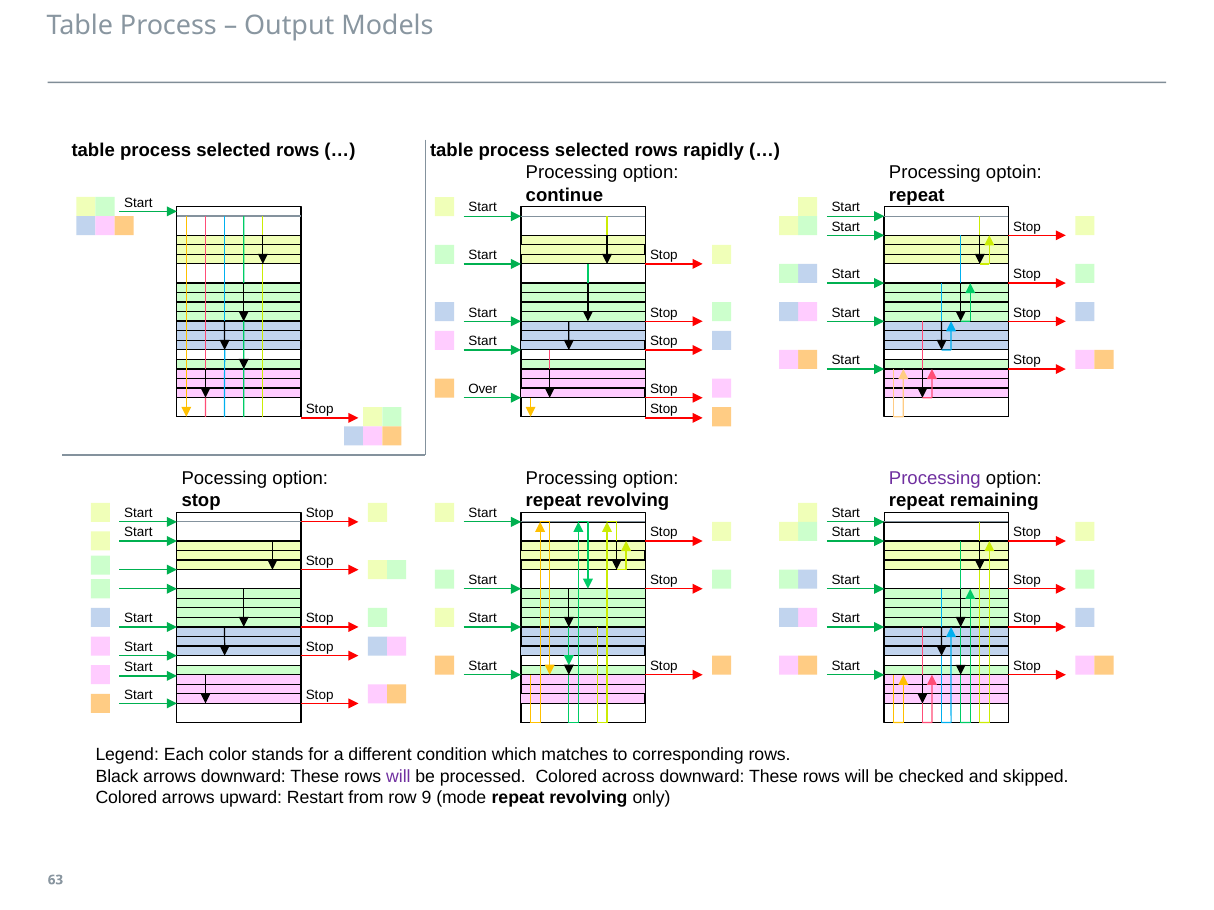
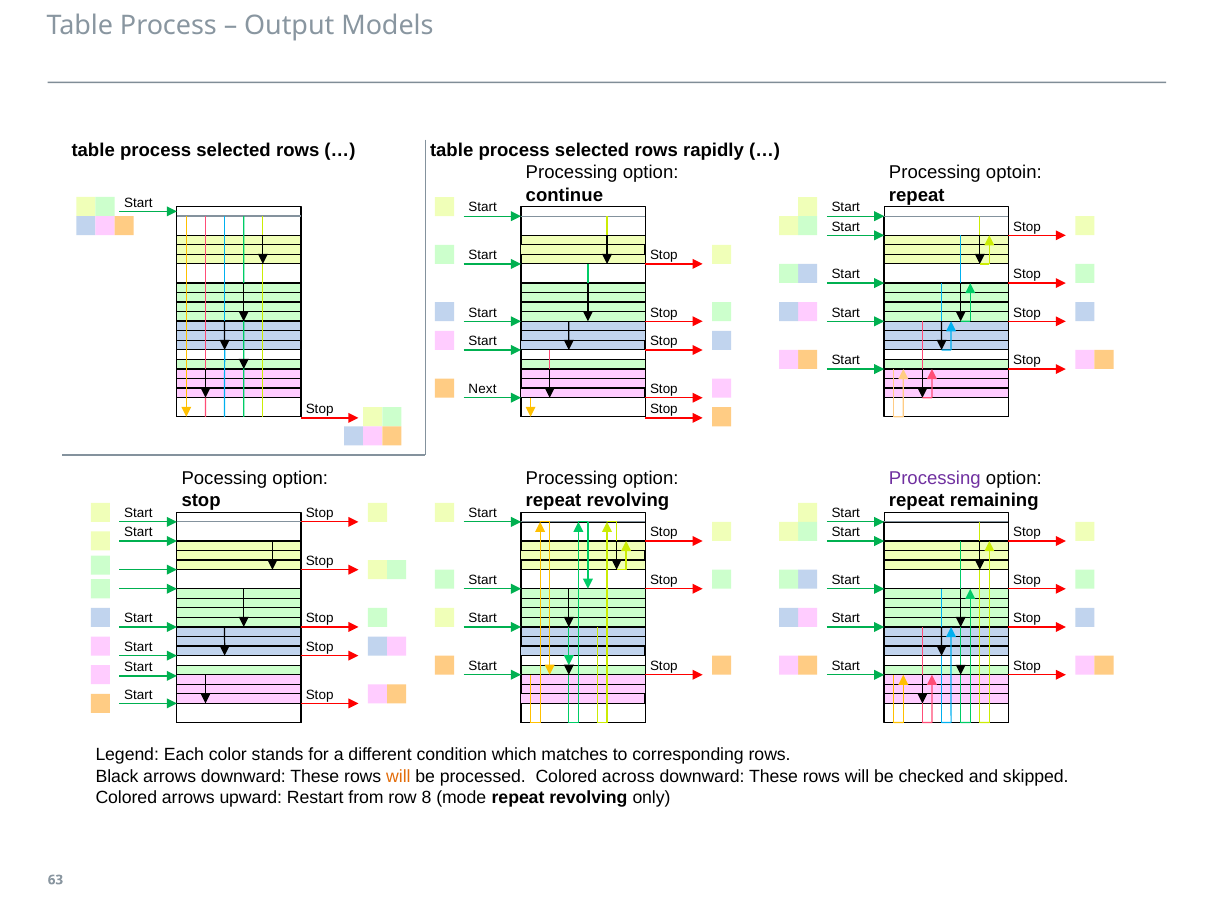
Over: Over -> Next (483, 389)
will colour: purple -> orange (398, 777)
9: 9 -> 8 (426, 798)
